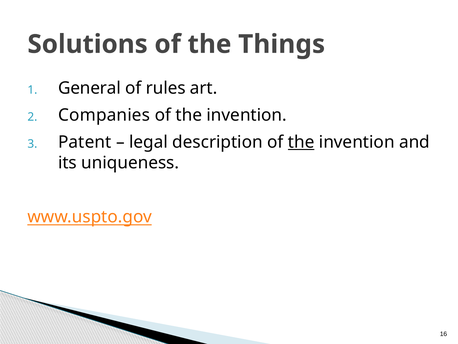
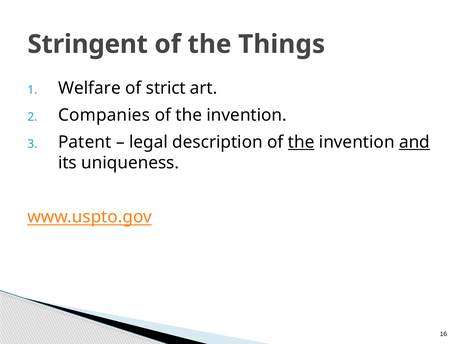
Solutions: Solutions -> Stringent (88, 44)
General: General -> Welfare (89, 88)
rules: rules -> strict (166, 88)
and underline: none -> present (414, 142)
